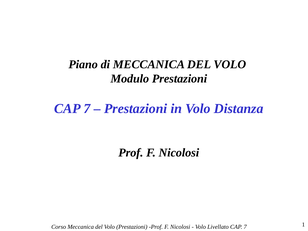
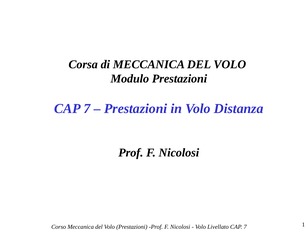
Piano: Piano -> Corsa (83, 64)
